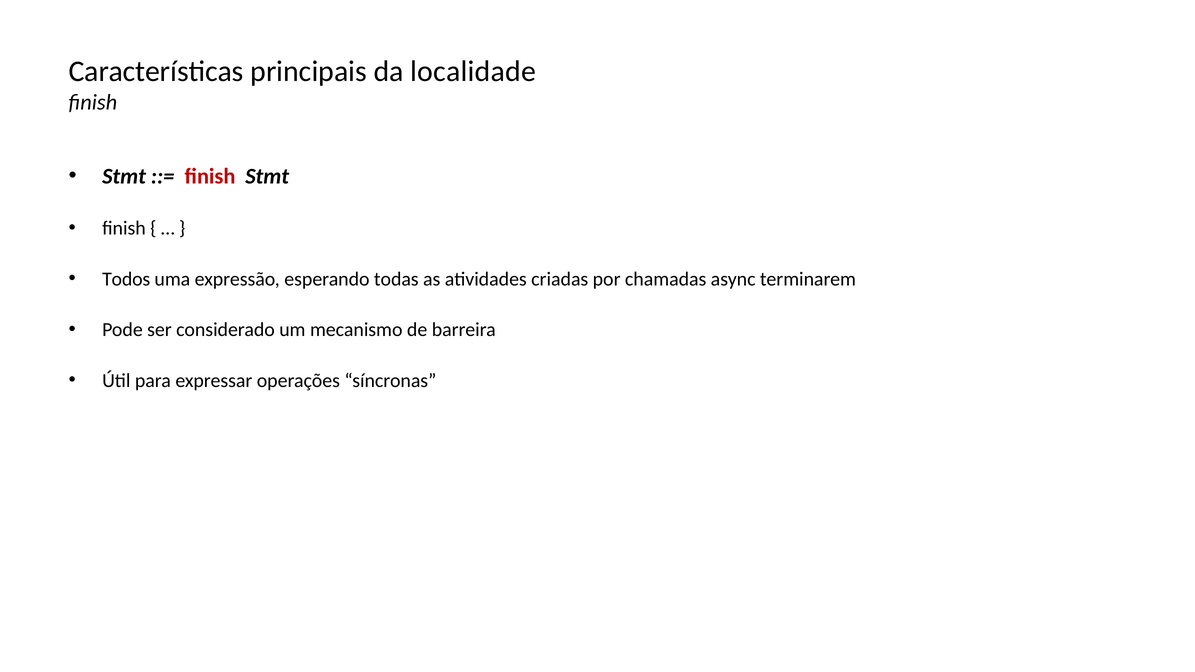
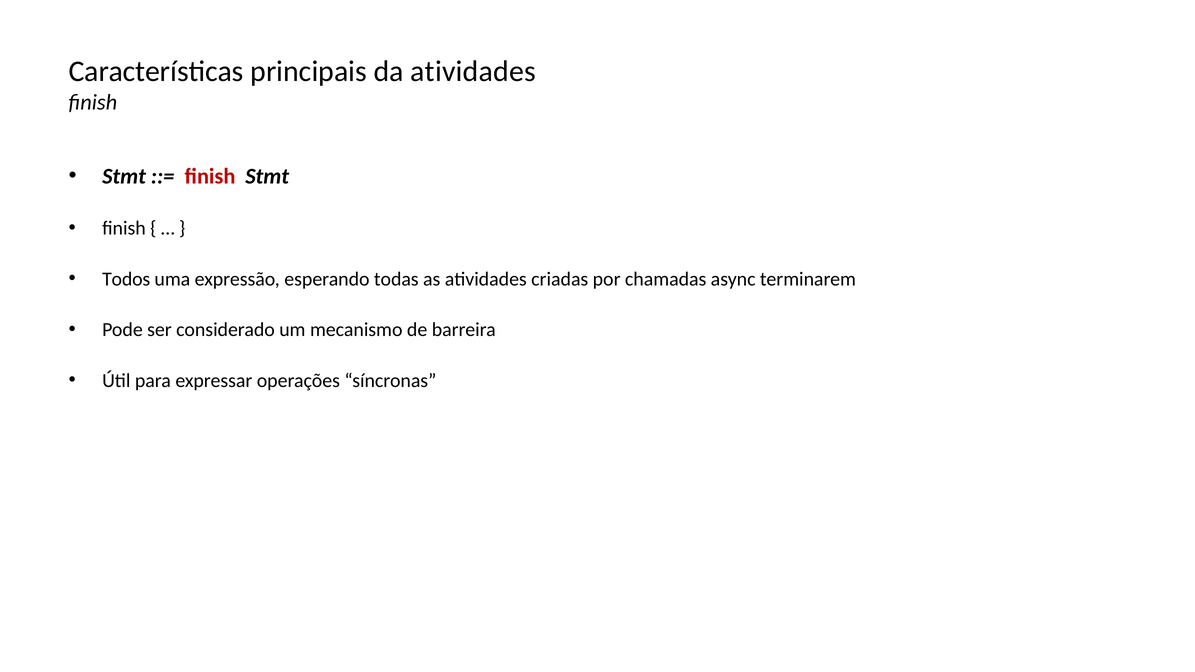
da localidade: localidade -> atividades (473, 72)
